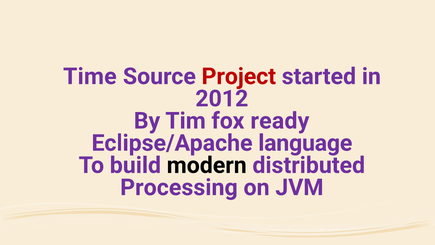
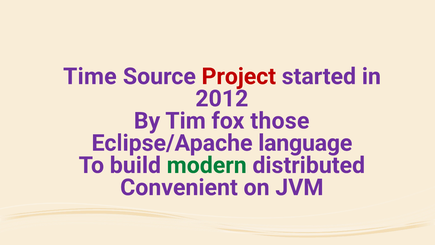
ready: ready -> those (280, 121)
modern colour: black -> green (207, 165)
Processing: Processing -> Convenient (179, 187)
